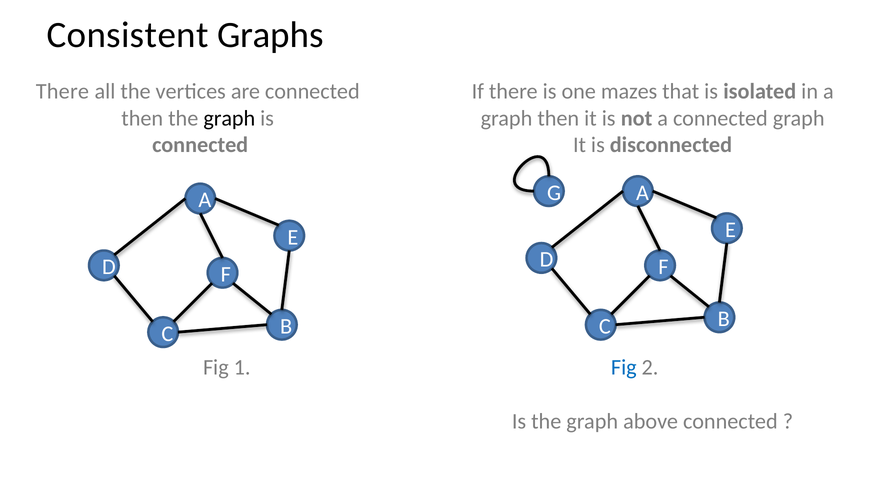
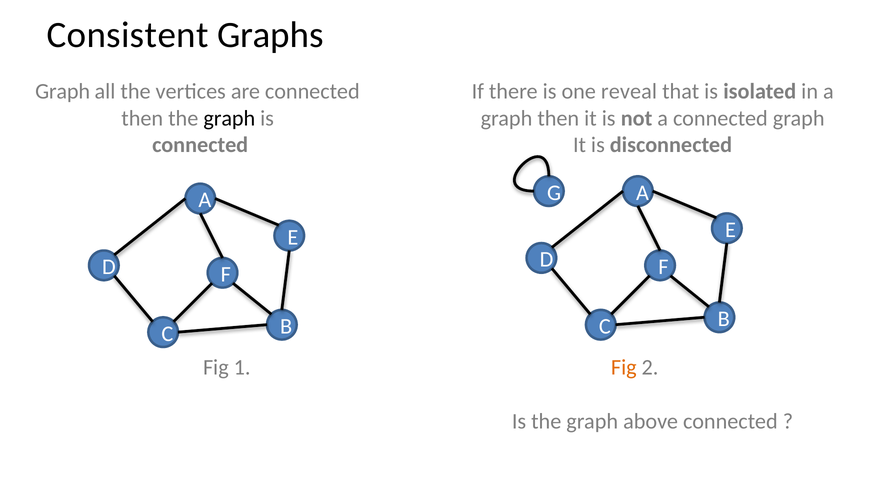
There: There -> Graph (63, 92)
mazes: mazes -> reveal (629, 92)
Fig colour: blue -> orange (624, 367)
